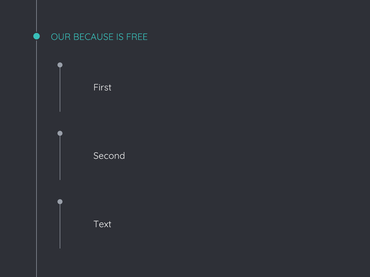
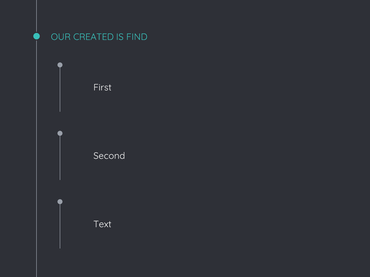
BECAUSE: BECAUSE -> CREATED (93, 37)
FREE: FREE -> FIND (137, 37)
